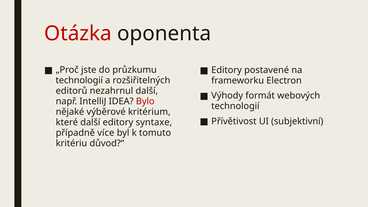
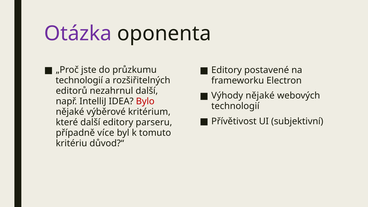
Otázka colour: red -> purple (78, 33)
Výhody formát: formát -> nějaké (260, 96)
syntaxe: syntaxe -> parseru (154, 122)
